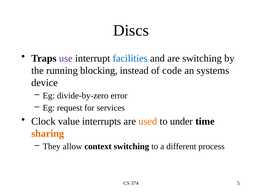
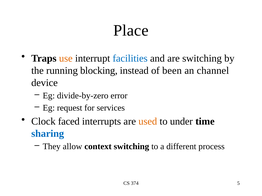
Discs: Discs -> Place (131, 31)
use colour: purple -> orange (66, 58)
code: code -> been (172, 71)
systems: systems -> channel (213, 71)
value: value -> faced (69, 122)
sharing colour: orange -> blue (48, 134)
